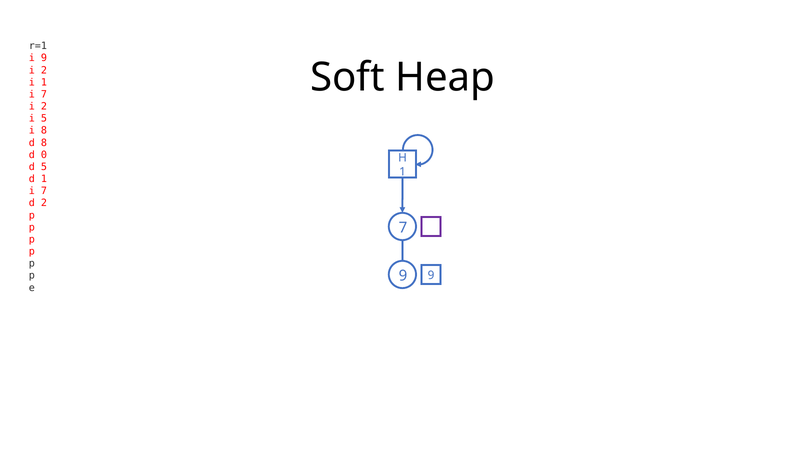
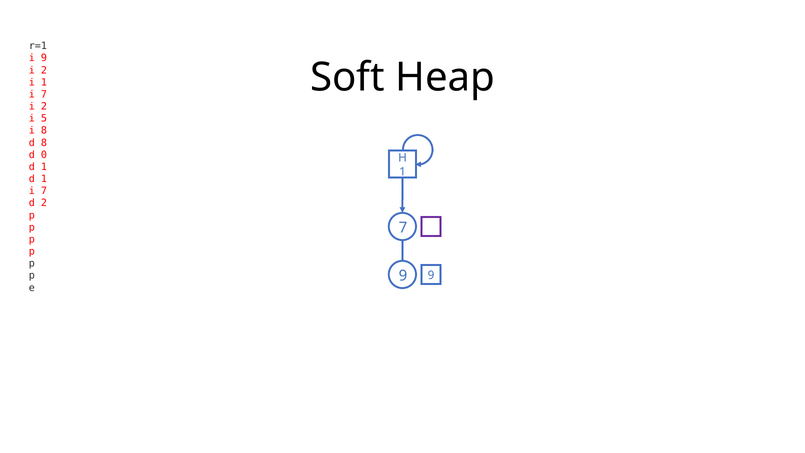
5: 5 -> 1 (44, 167)
